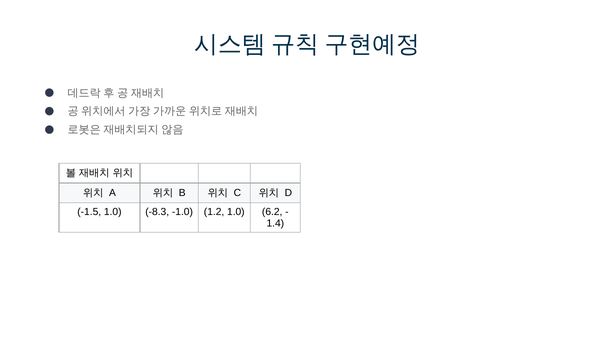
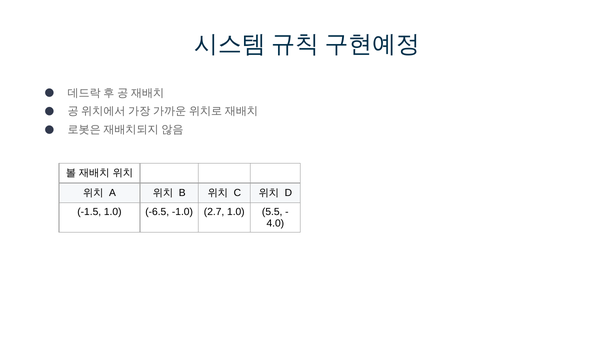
-8.3: -8.3 -> -6.5 (157, 212)
1.2: 1.2 -> 2.7 (214, 212)
6.2: 6.2 -> 5.5 (272, 212)
1.4: 1.4 -> 4.0 (275, 224)
